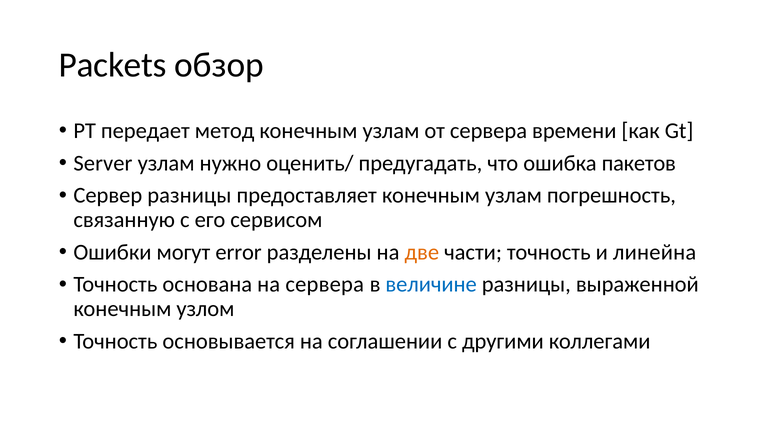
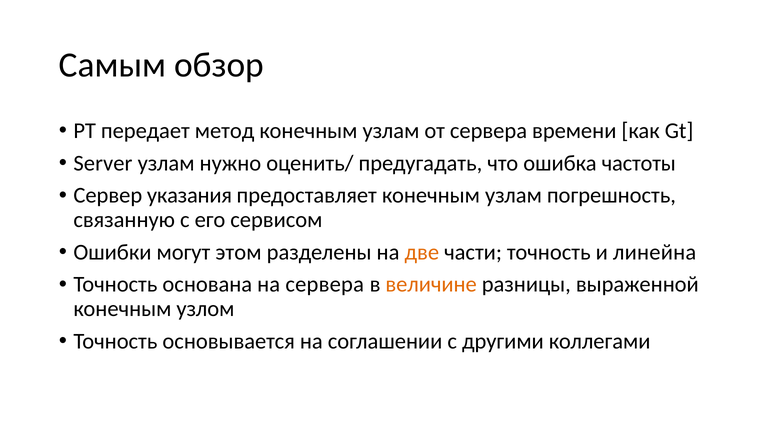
Packets: Packets -> Самым (113, 65)
пакетов: пакетов -> частоты (639, 163)
Сервер разницы: разницы -> указания (190, 195)
error: error -> этом (238, 252)
величине colour: blue -> orange (431, 284)
